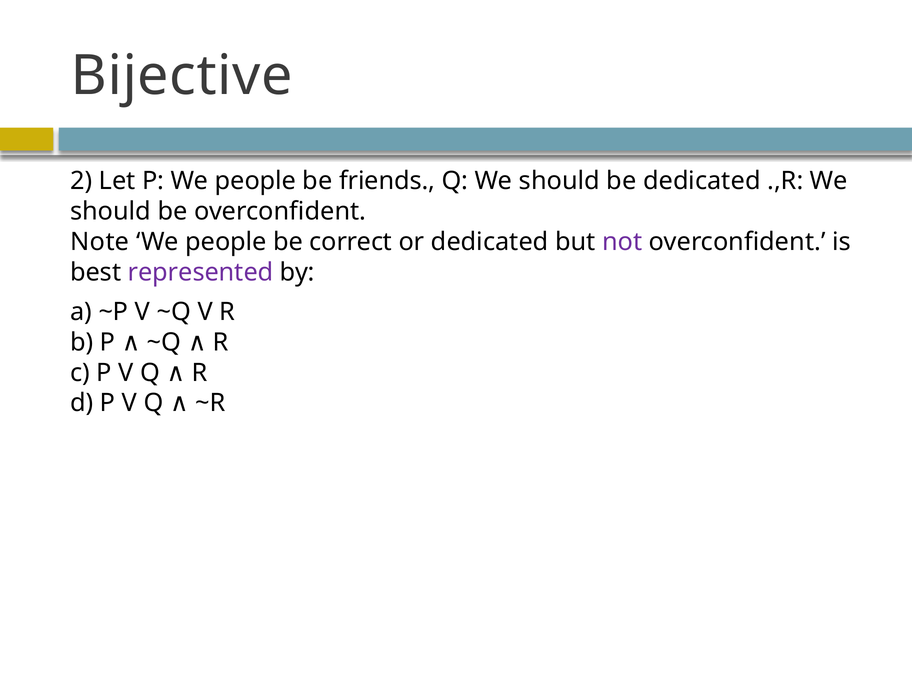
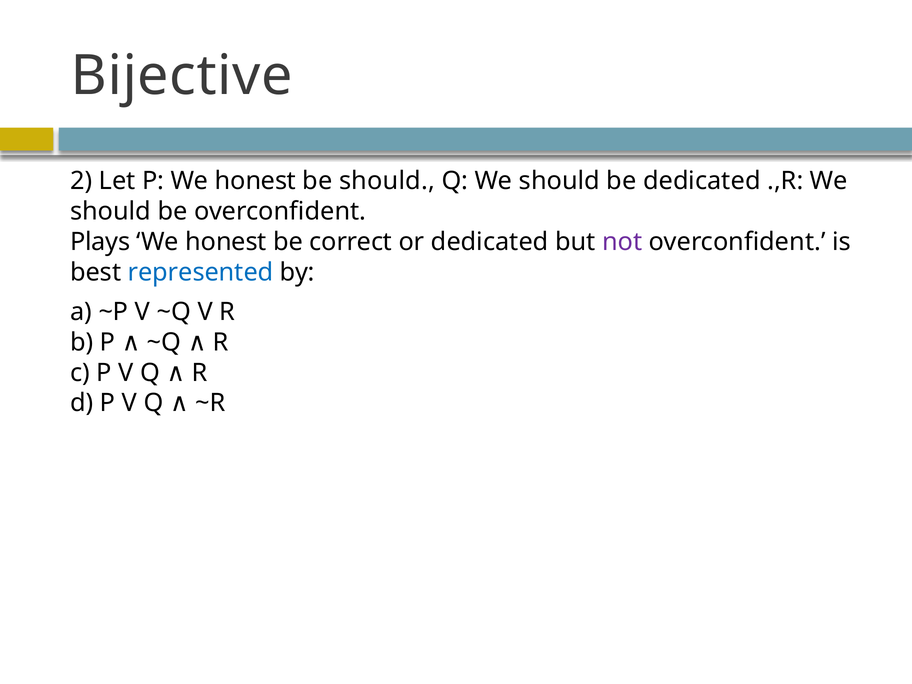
P We people: people -> honest (256, 181)
be friends: friends -> should (387, 181)
Note: Note -> Plays (100, 242)
people: people -> honest (226, 242)
represented colour: purple -> blue (201, 272)
